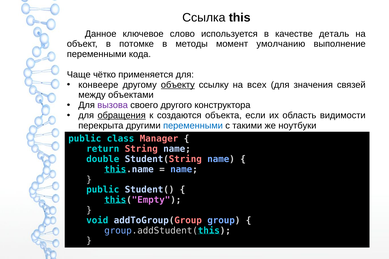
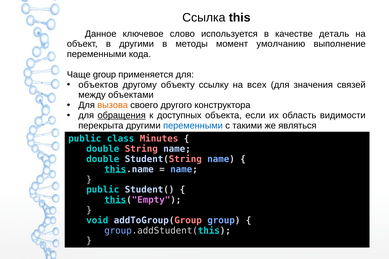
в потомке: потомке -> другими (137, 44)
Чаще чётко: чётко -> group (105, 75)
конвеере: конвеере -> объектов (98, 85)
объекту underline: present -> none (178, 85)
вызова colour: purple -> orange (113, 105)
создаются: создаются -> доступных (179, 115)
ноутбуки: ноутбуки -> являться (297, 126)
Manager: Manager -> Minutes (159, 139)
return: return -> double (103, 149)
